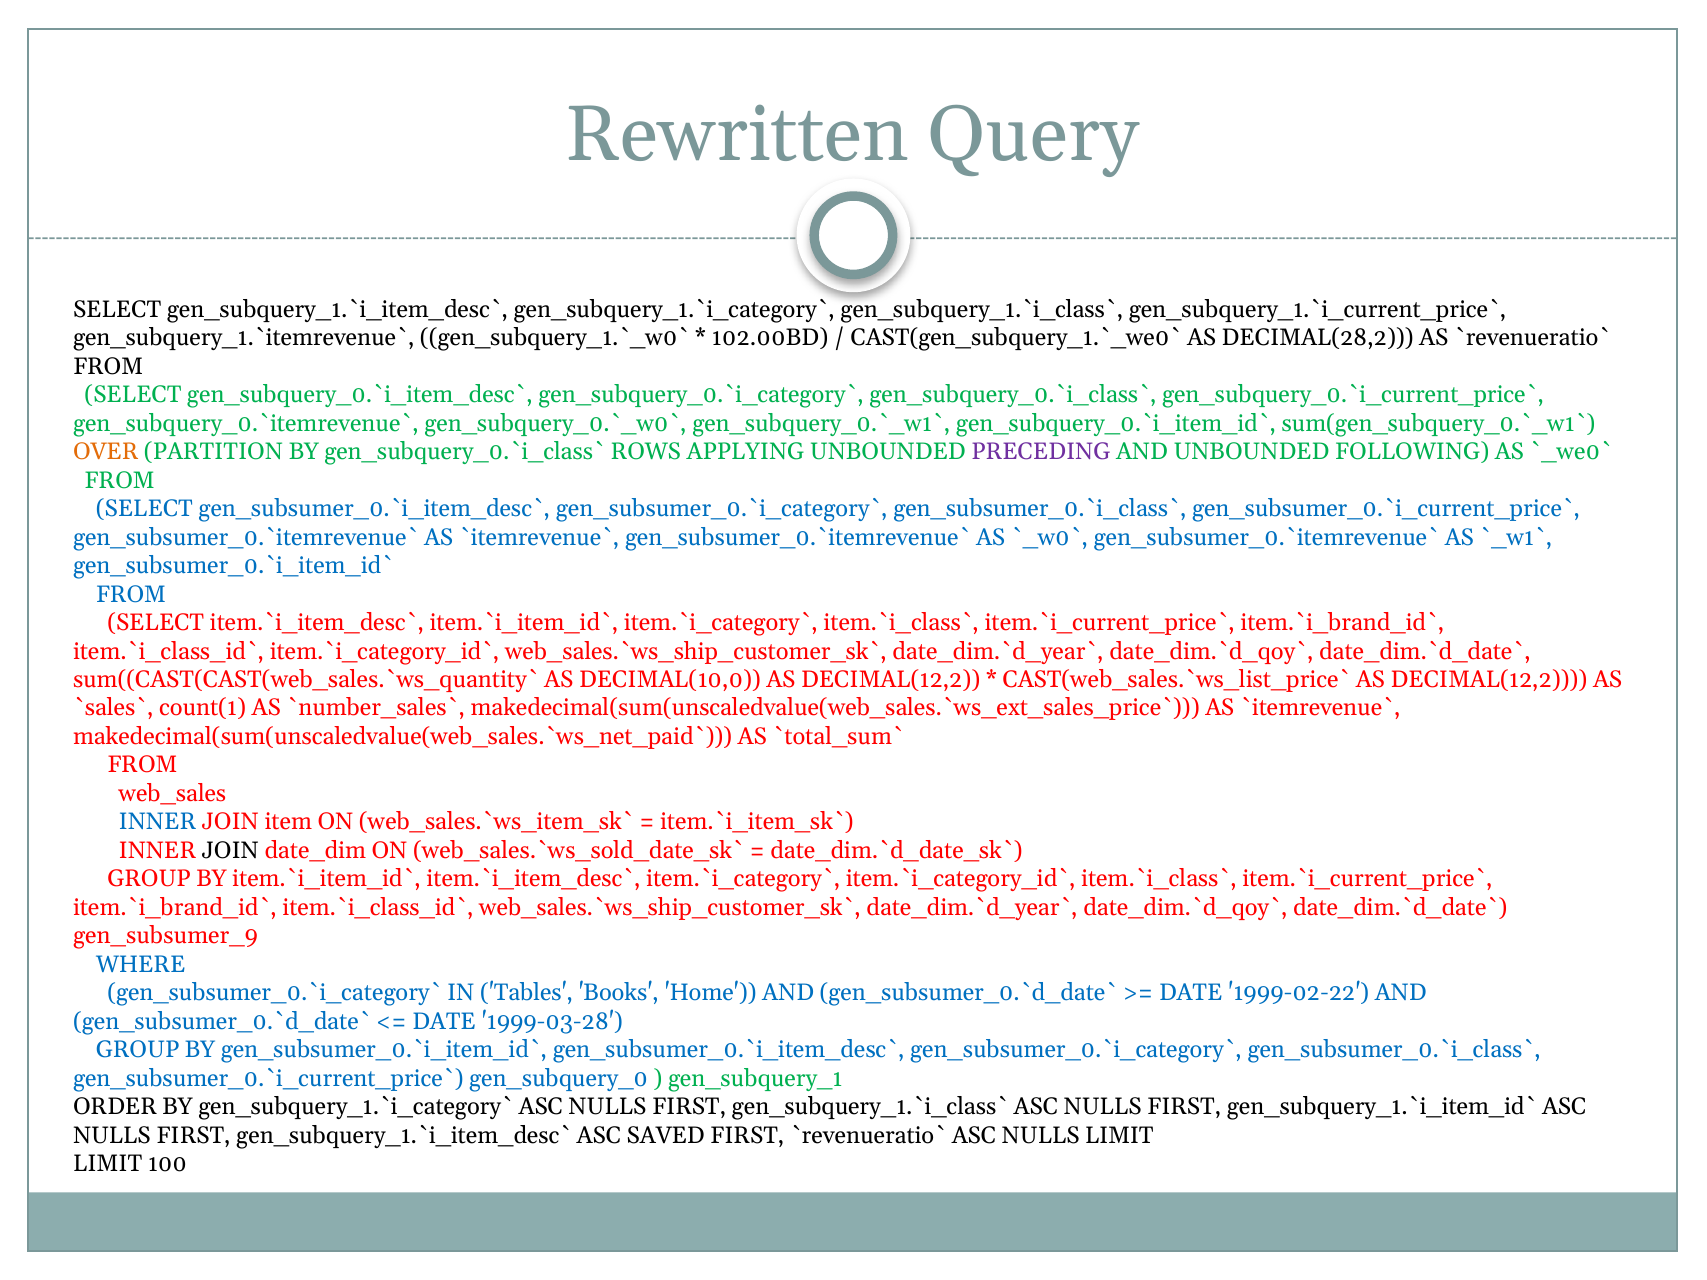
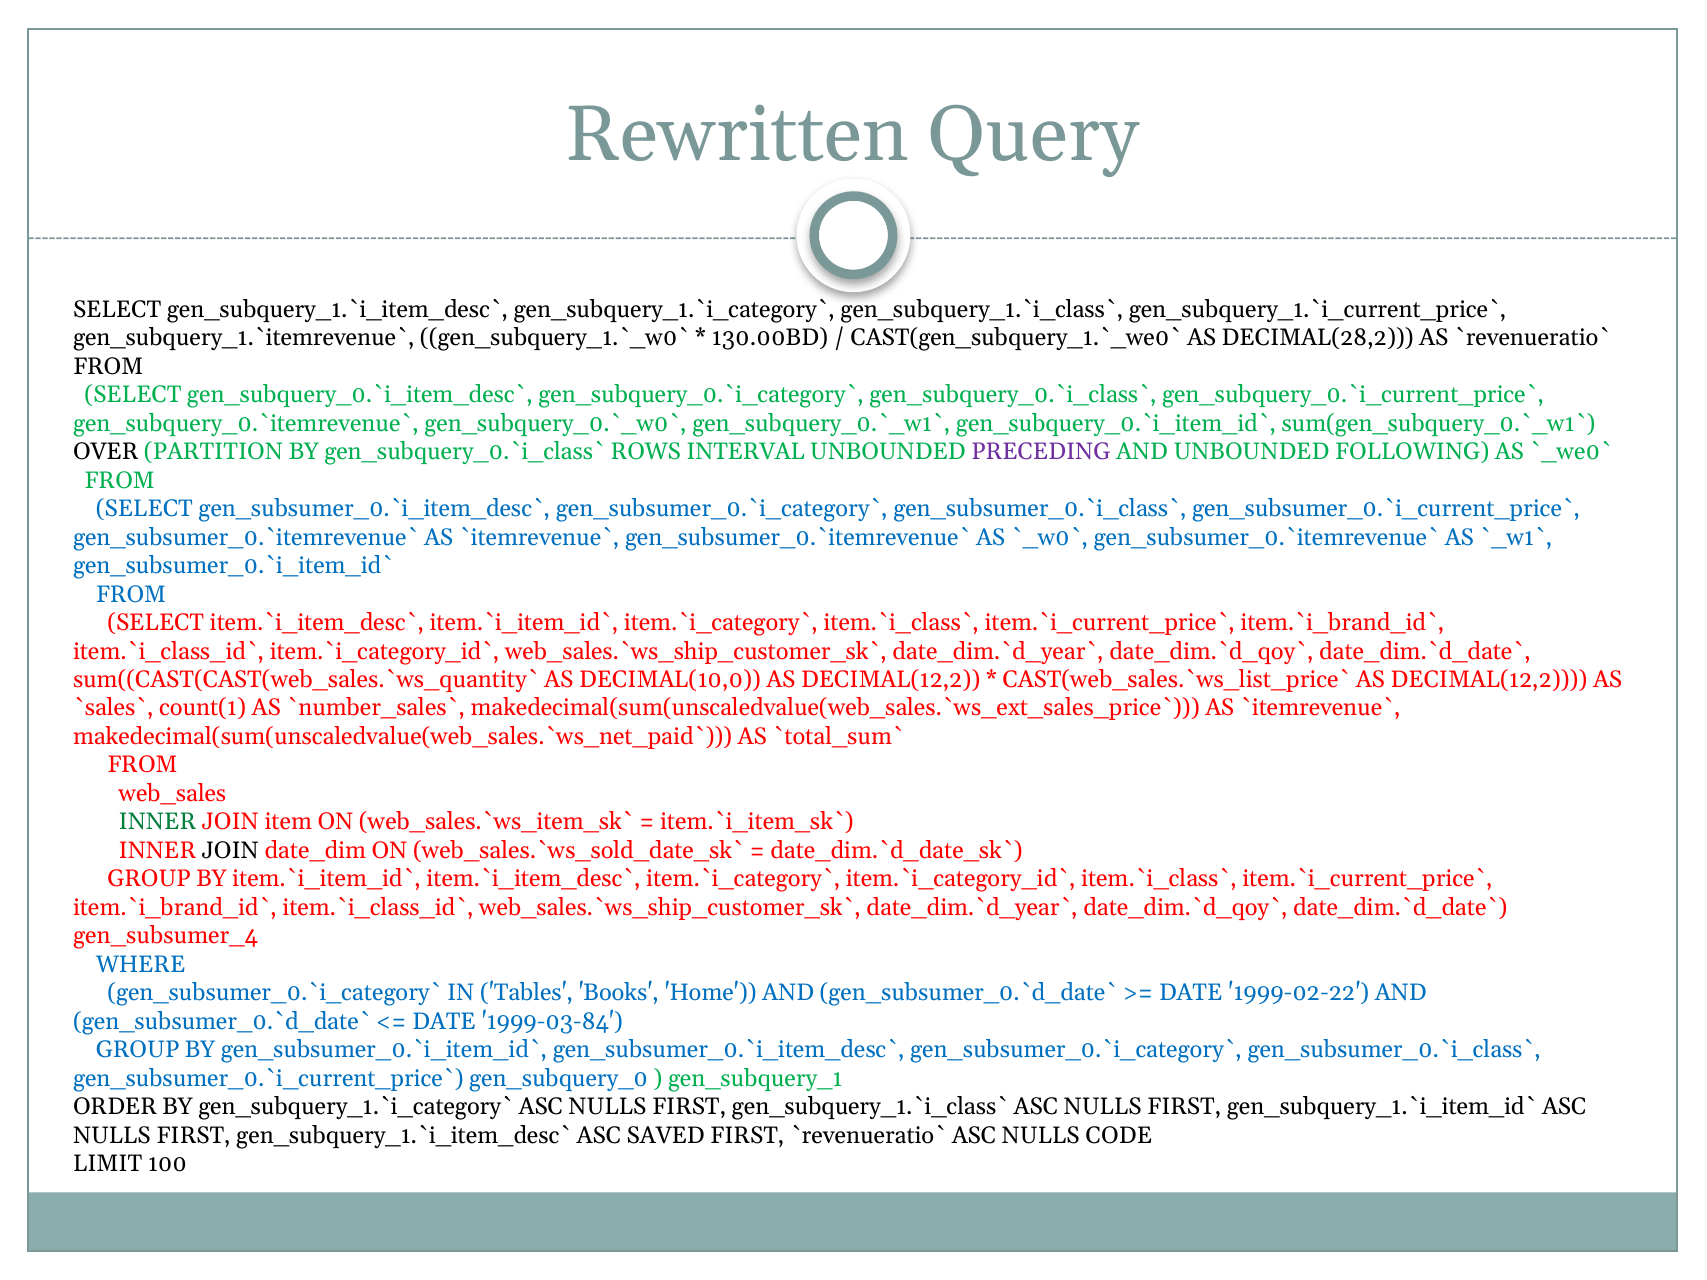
102.00BD: 102.00BD -> 130.00BD (770, 338)
OVER colour: orange -> black (106, 452)
APPLYING: APPLYING -> INTERVAL (746, 452)
INNER colour: blue -> green (157, 822)
gen_subsumer_9: gen_subsumer_9 -> gen_subsumer_4 (166, 936)
1999-03-28: 1999-03-28 -> 1999-03-84 (552, 1022)
NULLS LIMIT: LIMIT -> CODE (1119, 1136)
